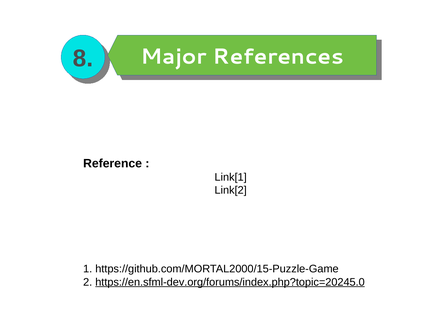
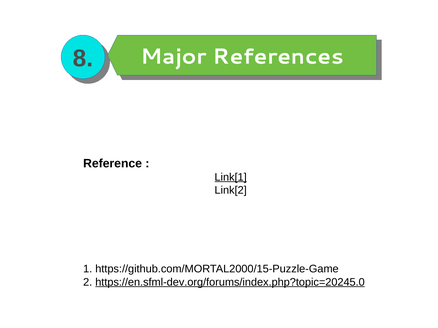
Link[1 underline: none -> present (231, 177)
